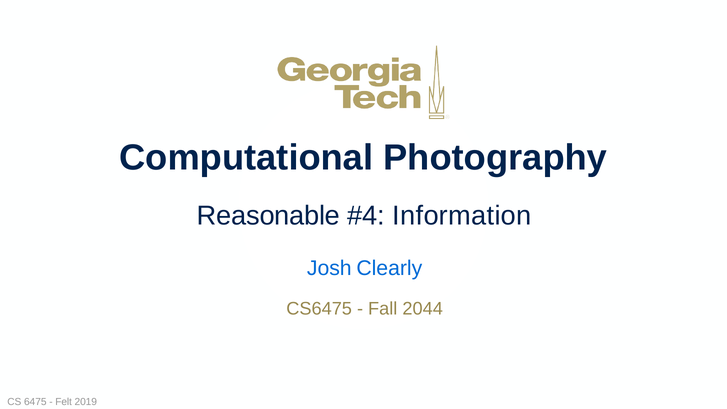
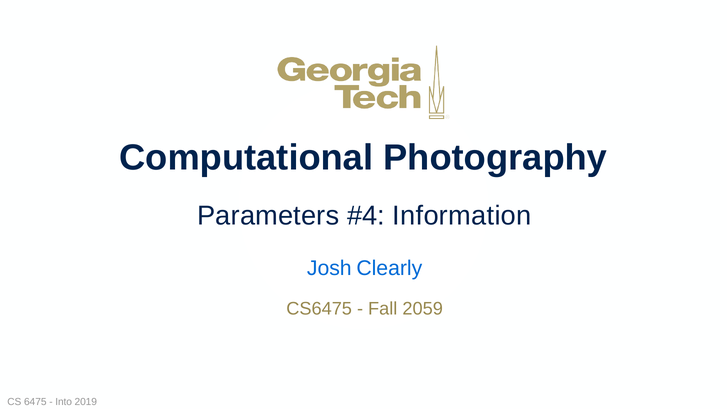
Reasonable: Reasonable -> Parameters (268, 216)
2044: 2044 -> 2059 (423, 308)
Felt: Felt -> Into (64, 402)
